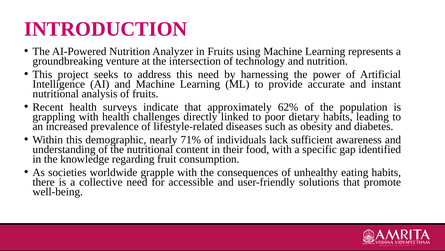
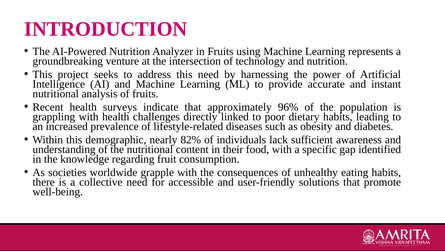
62%: 62% -> 96% (288, 107)
71%: 71% -> 82% (191, 139)
